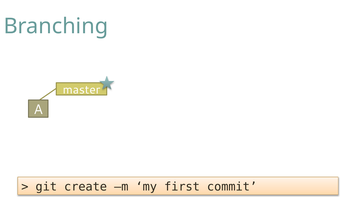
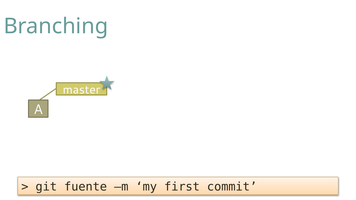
create: create -> fuente (86, 187)
